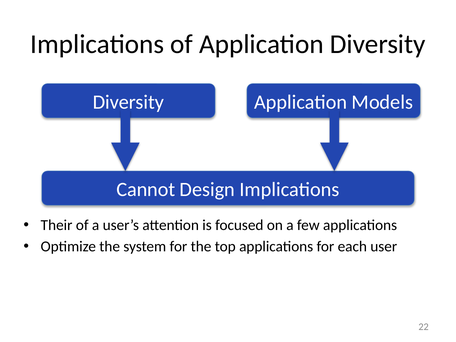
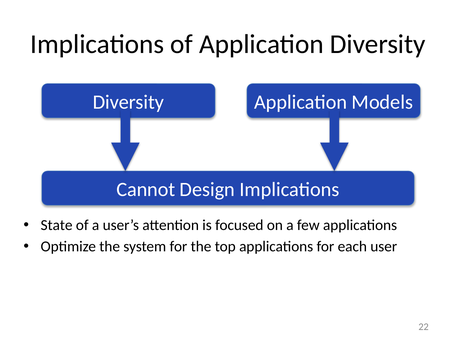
Their: Their -> State (57, 225)
